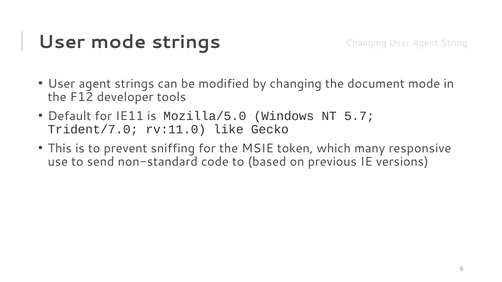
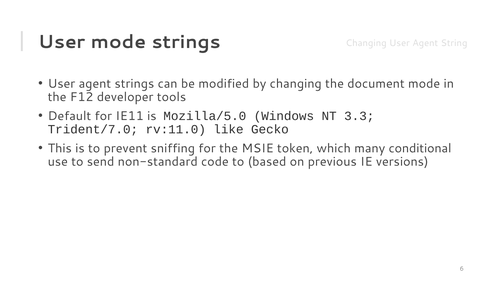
5.7: 5.7 -> 3.3 (359, 116)
responsive: responsive -> conditional (420, 148)
